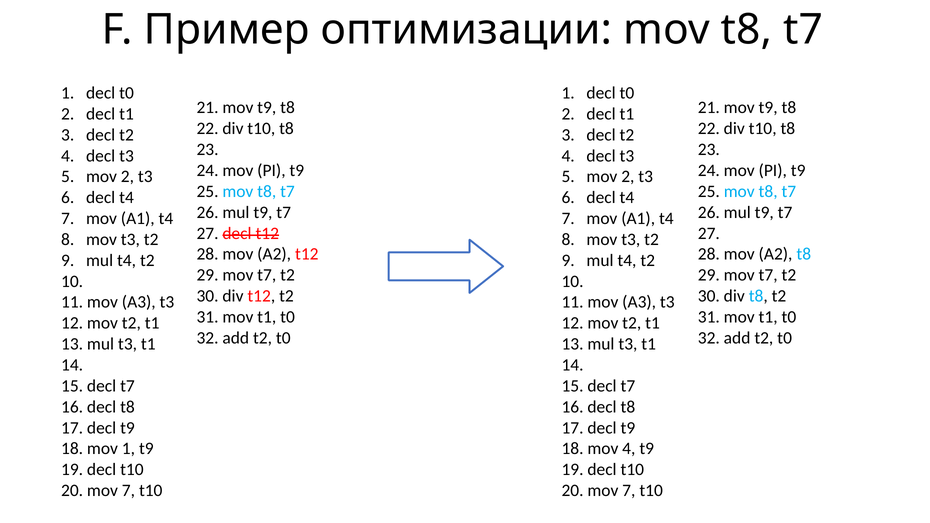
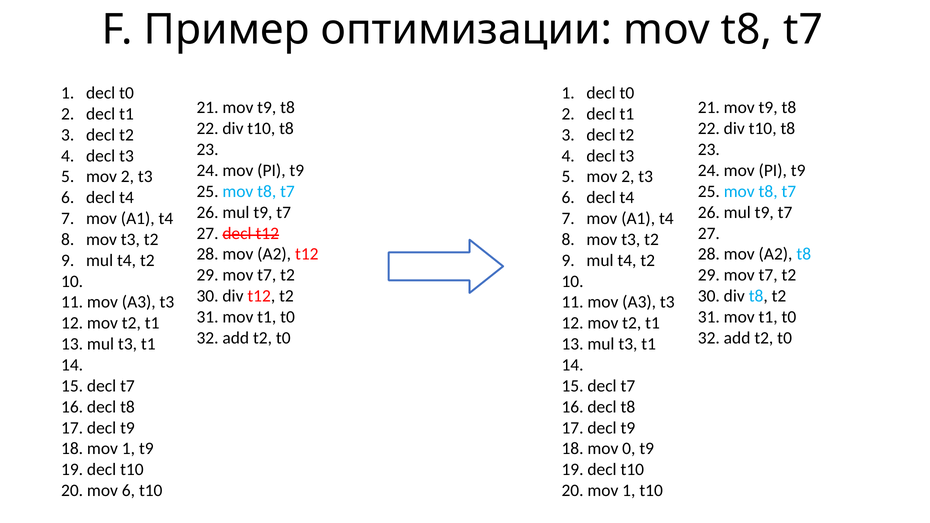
mov 4: 4 -> 0 (629, 449)
7: 7 -> 6 (128, 491)
7: 7 -> 1 (629, 491)
